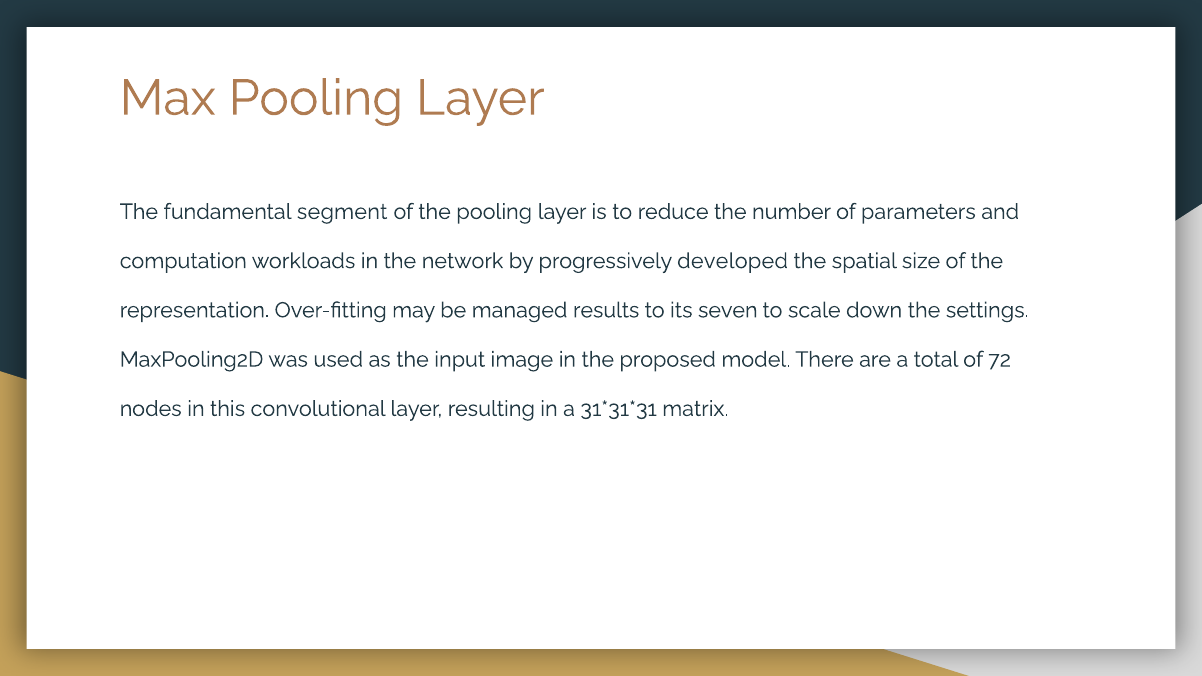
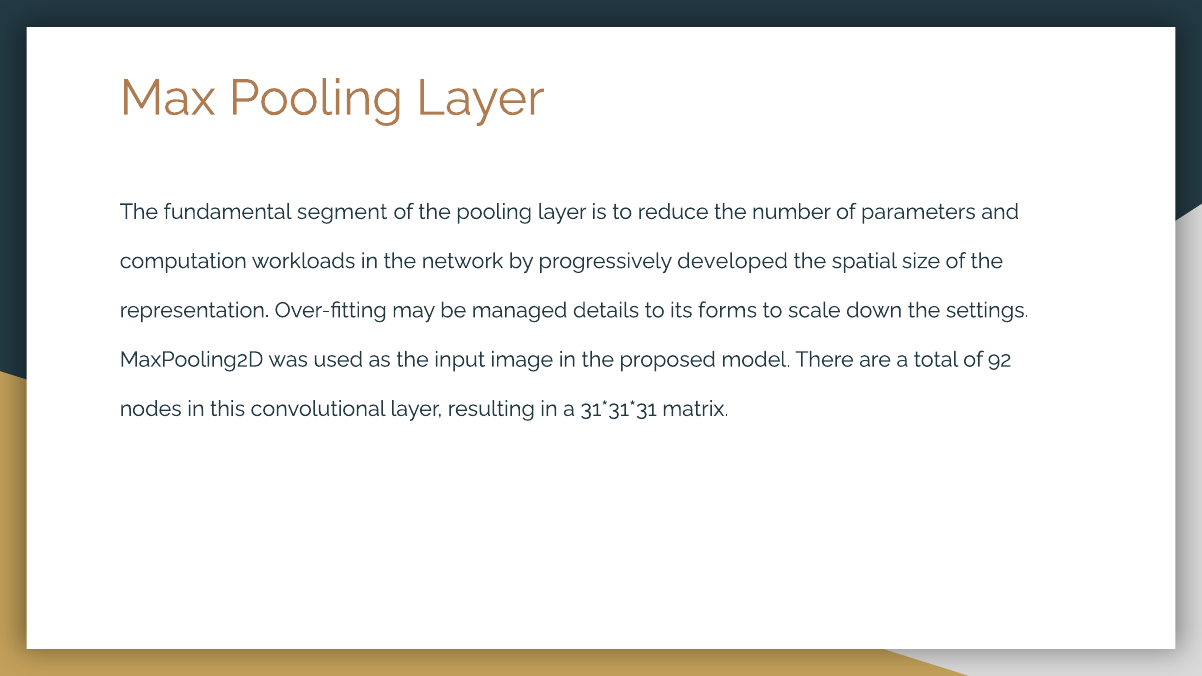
results: results -> details (606, 310)
seven: seven -> forms (728, 310)
72: 72 -> 92 (1000, 360)
